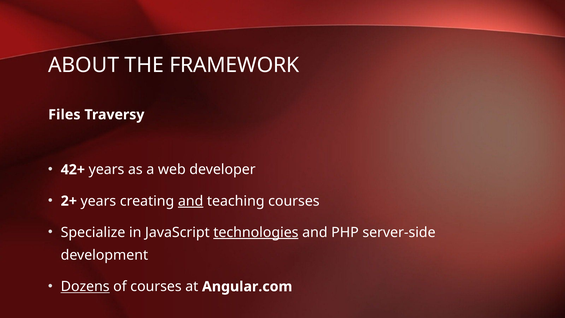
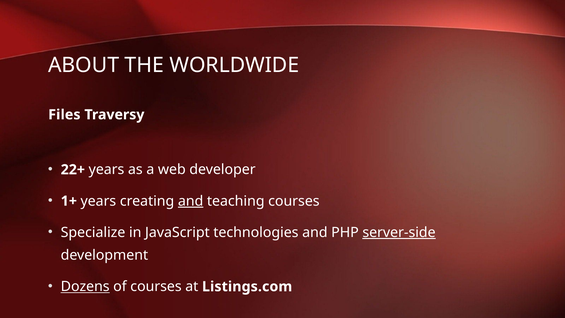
FRAMEWORK: FRAMEWORK -> WORLDWIDE (234, 65)
42+: 42+ -> 22+ (73, 170)
2+: 2+ -> 1+ (69, 201)
technologies underline: present -> none (256, 232)
server-side underline: none -> present (399, 232)
Angular.com: Angular.com -> Listings.com (247, 286)
